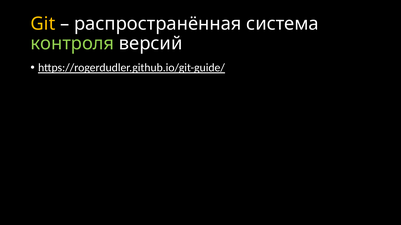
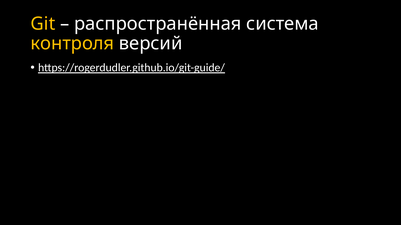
контроля colour: light green -> yellow (72, 44)
